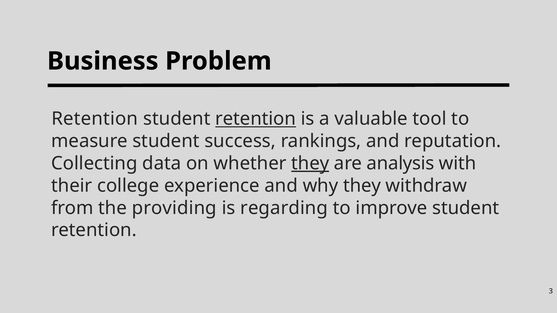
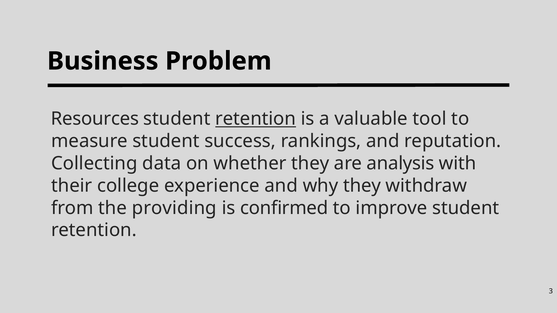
Retention: Retention -> Resources (95, 119)
they underline: present -> none (310, 164)
regarding: regarding -> confirmed (284, 208)
